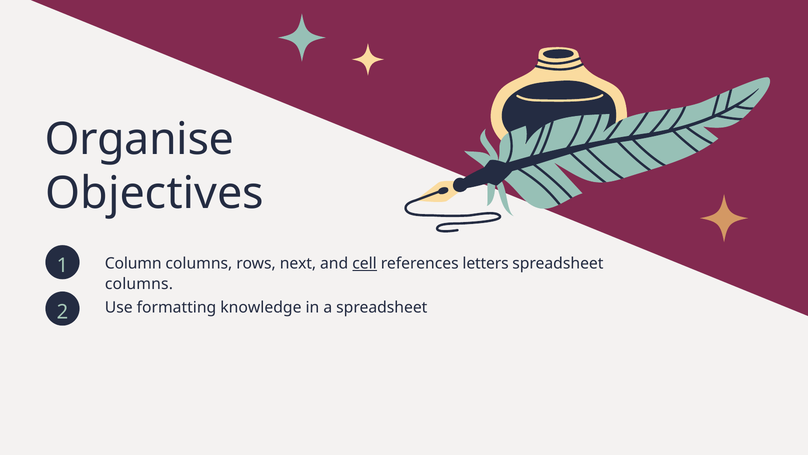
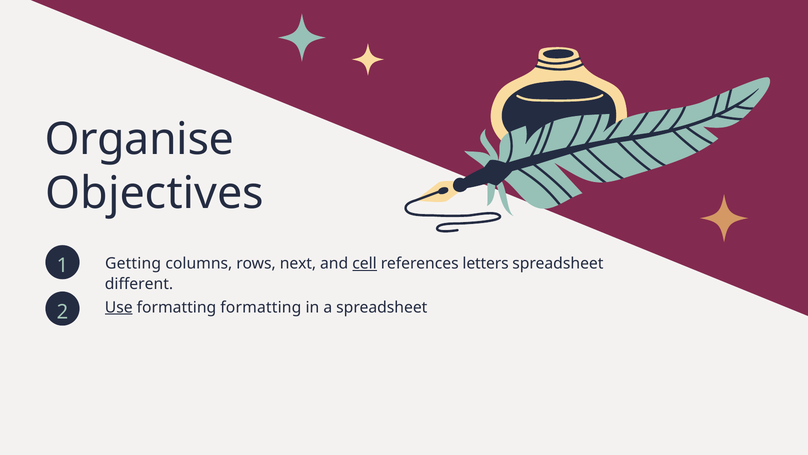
Column: Column -> Getting (133, 263)
columns: columns -> different (139, 284)
Use underline: none -> present (119, 307)
formatting knowledge: knowledge -> formatting (261, 307)
